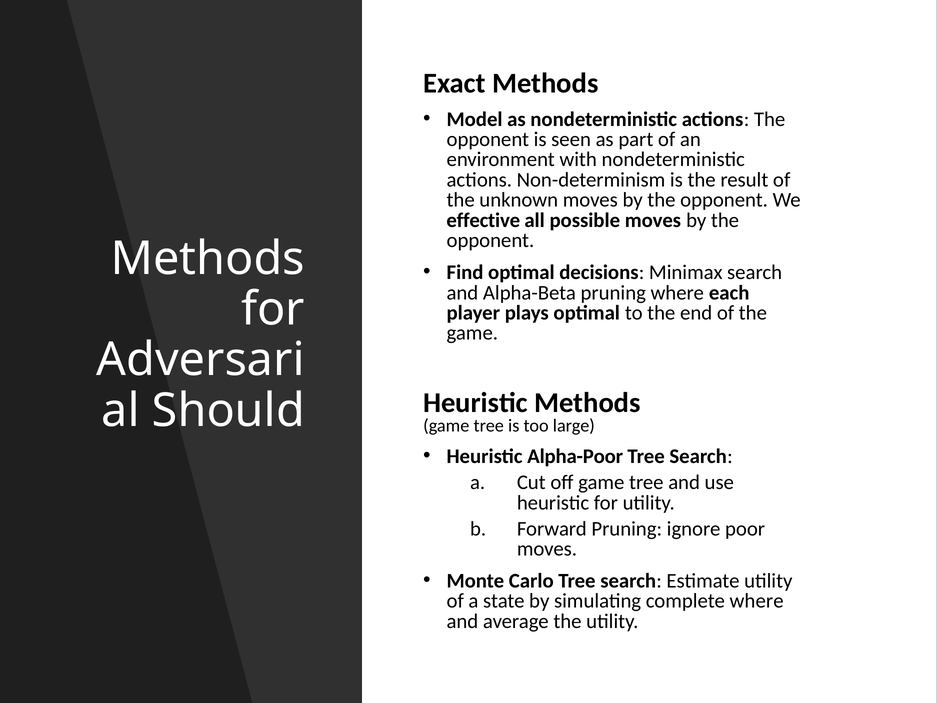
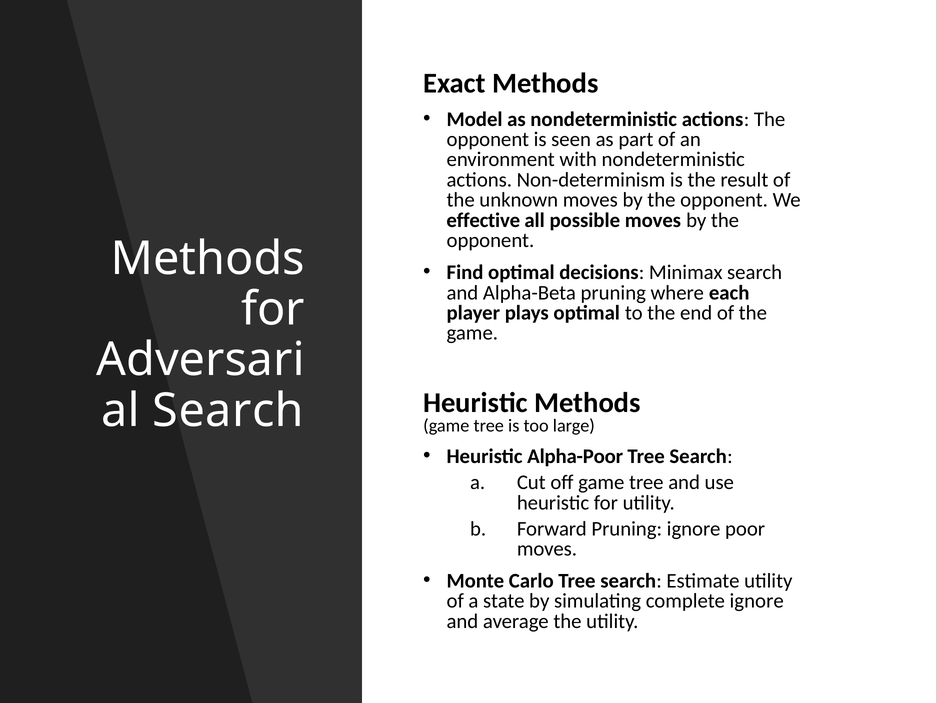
Should: Should -> Search (228, 410)
complete where: where -> ignore (757, 601)
